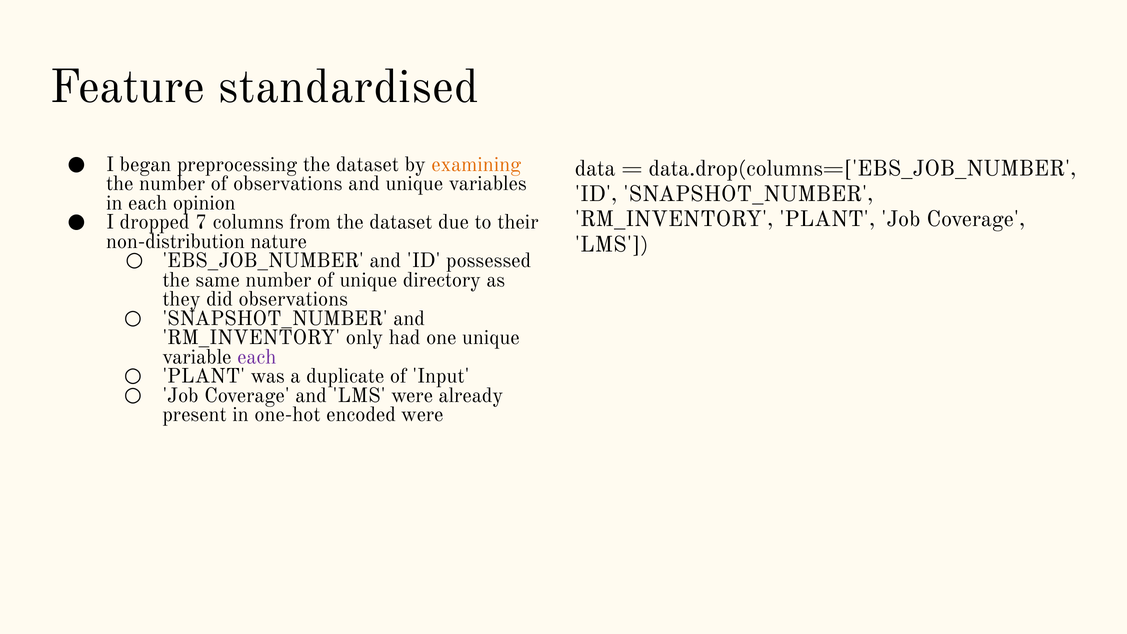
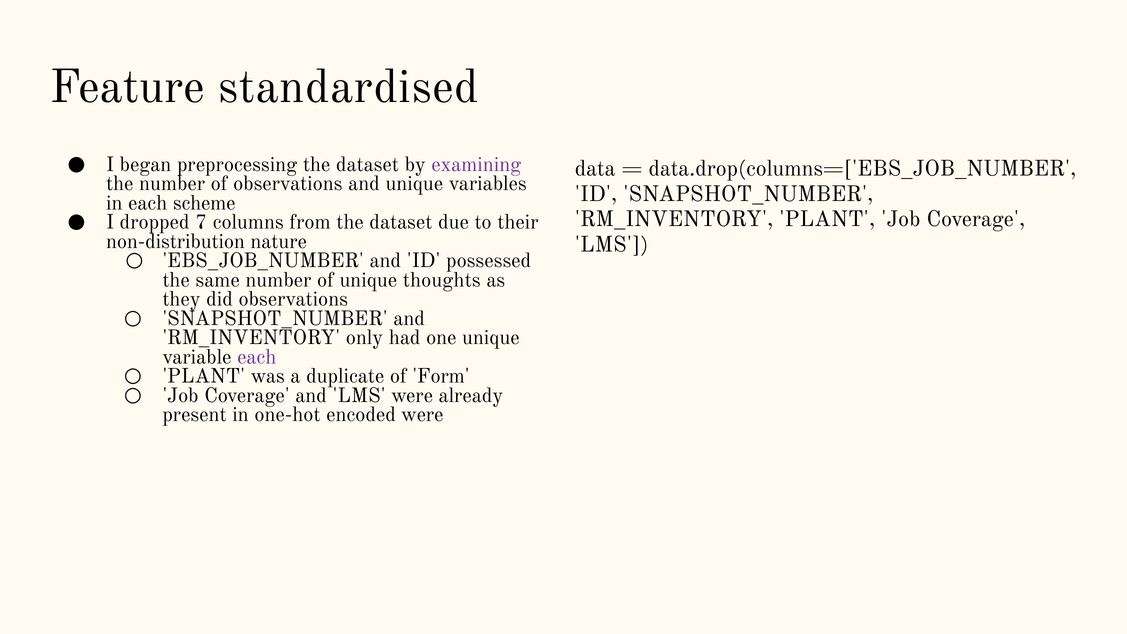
examining colour: orange -> purple (476, 164)
opinion: opinion -> scheme (204, 203)
directory: directory -> thoughts (442, 280)
Input: Input -> Form (441, 376)
